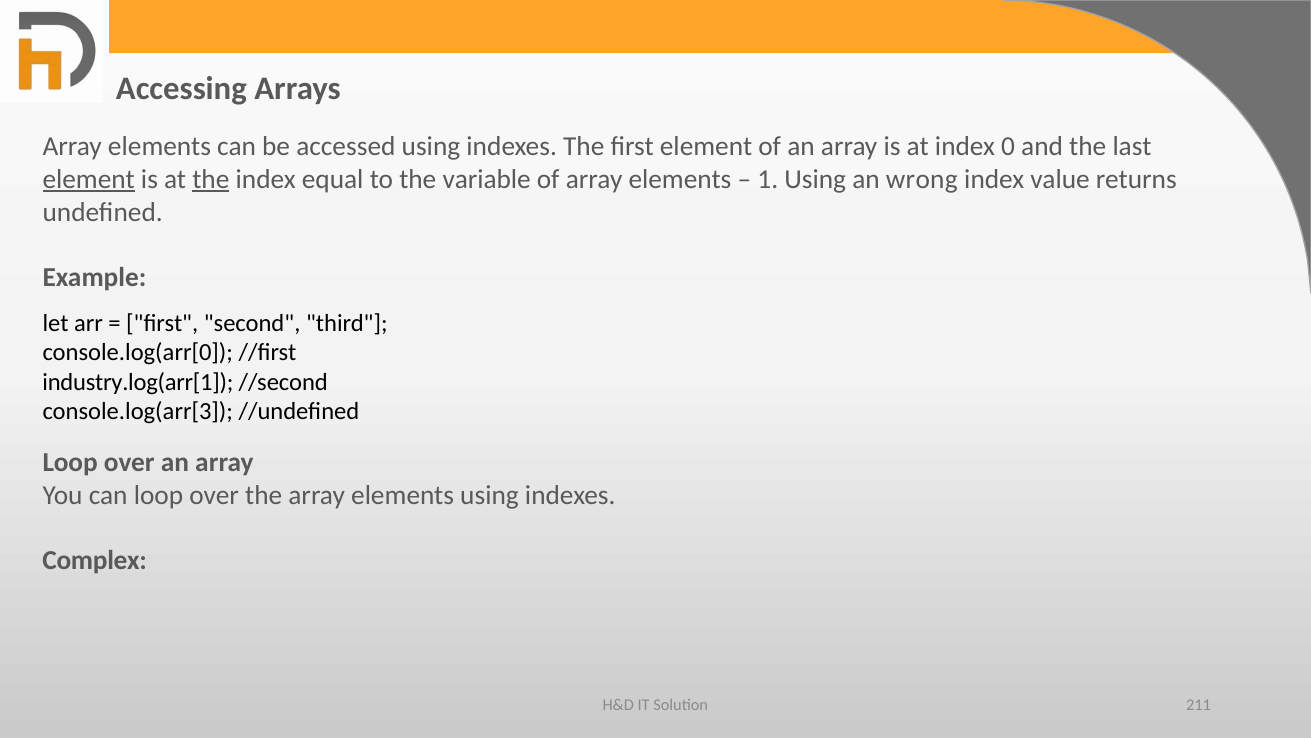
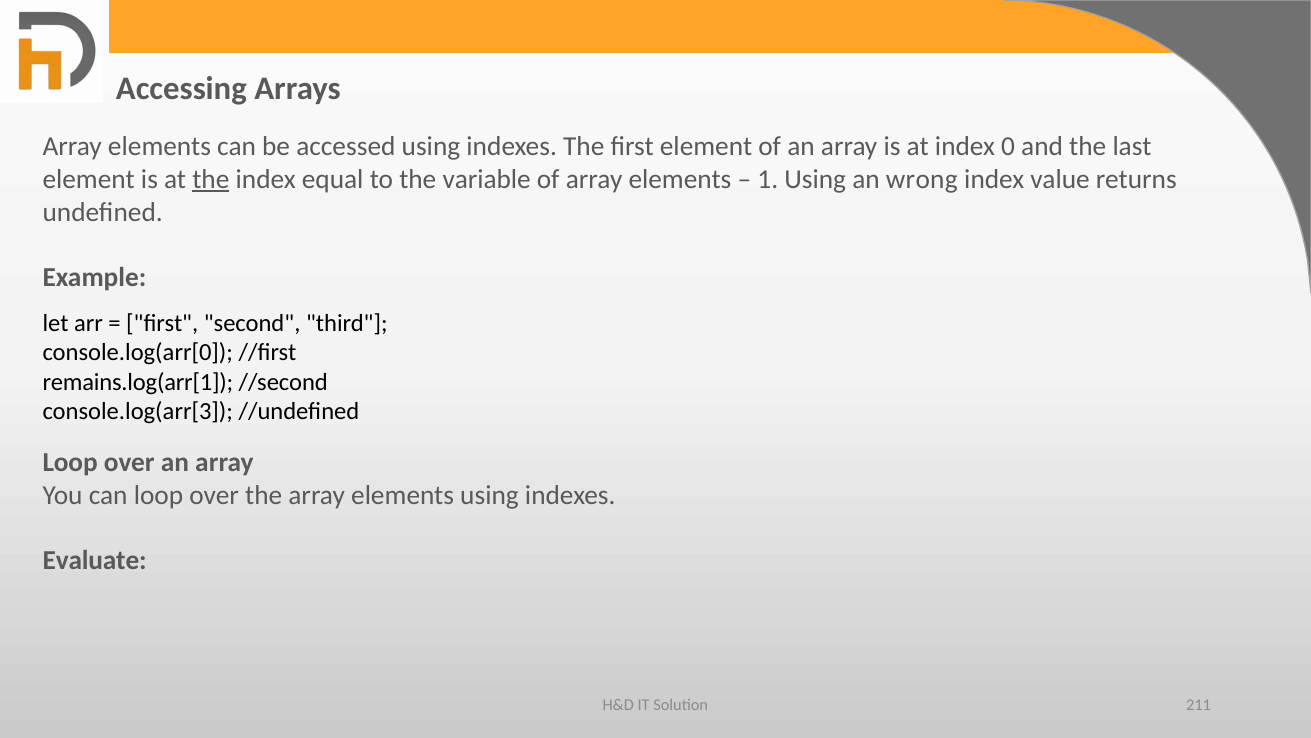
element underline: present -> none (89, 179)
industry.log(arr[1: industry.log(arr[1 -> remains.log(arr[1 (138, 382)
Complex: Complex -> Evaluate (95, 560)
